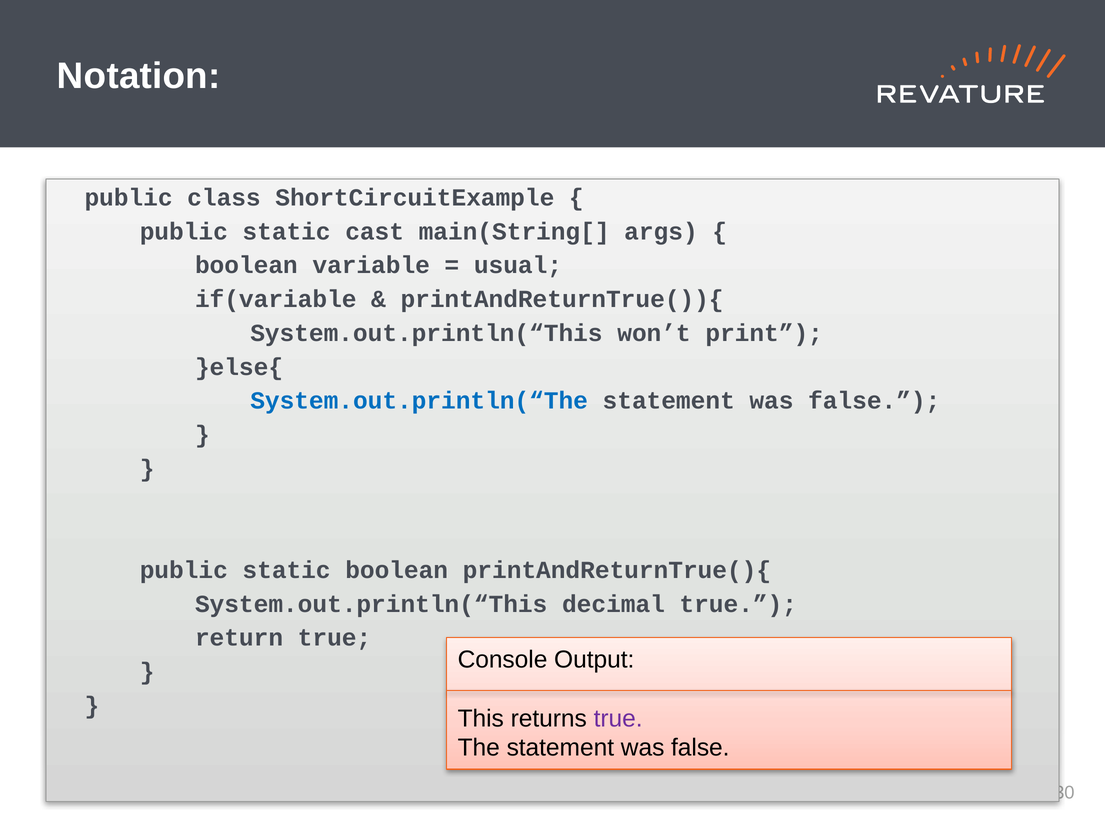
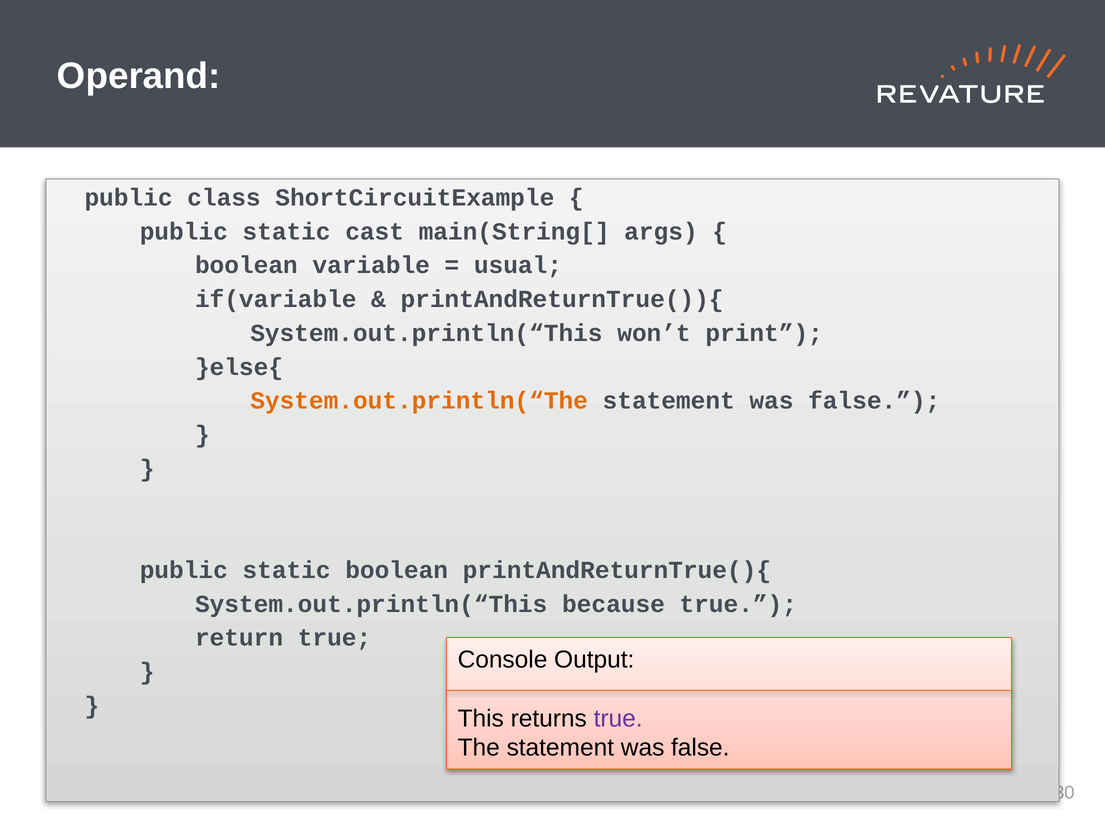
Notation: Notation -> Operand (139, 76)
System.out.println(“The colour: blue -> orange (419, 401)
decimal: decimal -> because (613, 604)
